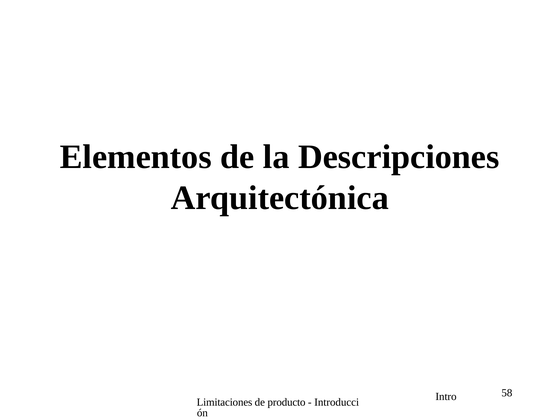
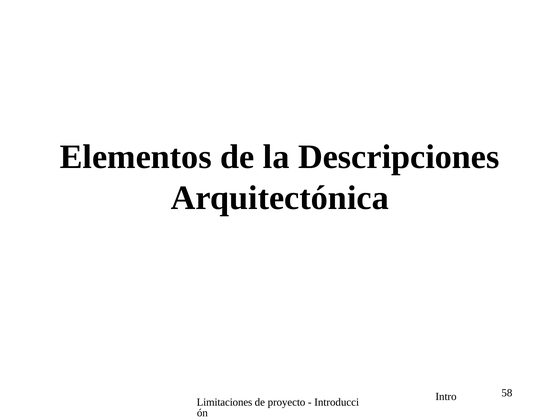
producto: producto -> proyecto (287, 402)
